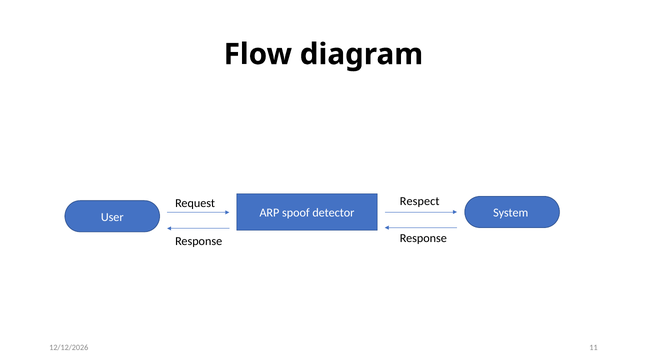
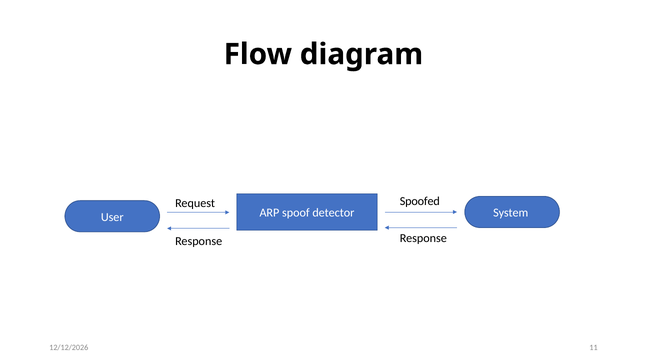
Respect: Respect -> Spoofed (420, 201)
